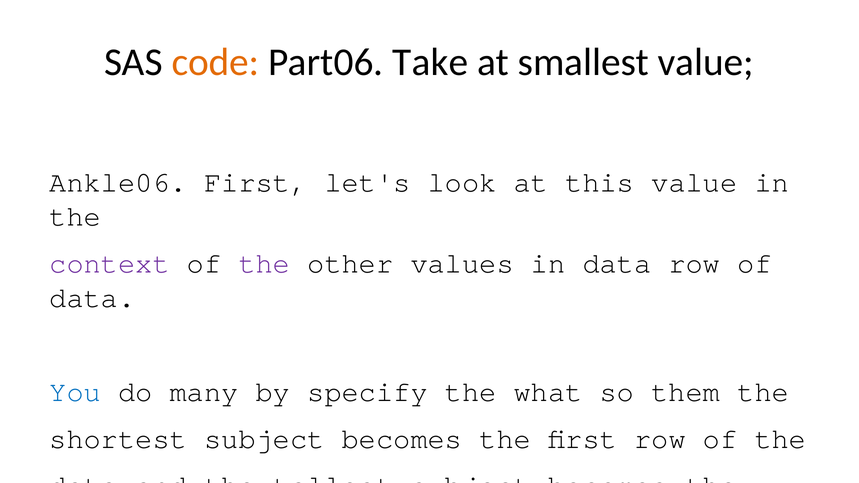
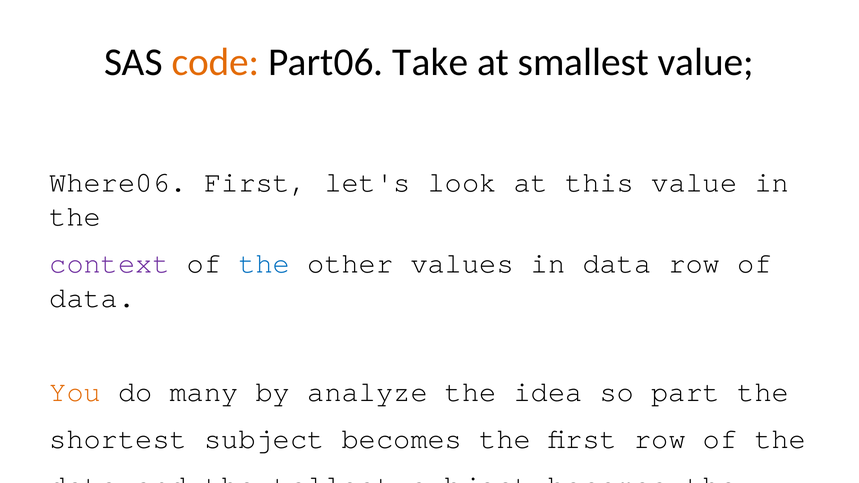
Ankle06: Ankle06 -> Where06 (118, 182)
the colour: purple -> blue (264, 264)
You colour: blue -> orange (75, 392)
specify: specify -> analyze (368, 392)
what: what -> idea (548, 392)
them: them -> part (686, 392)
